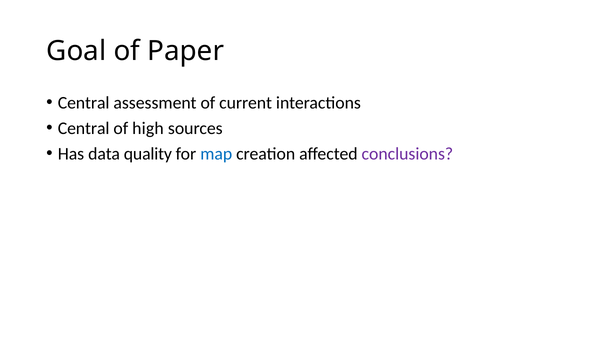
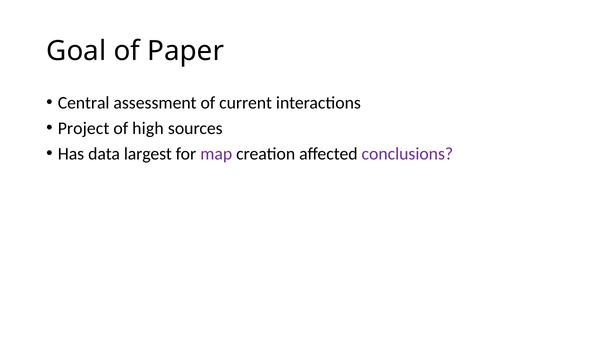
Central: Central -> Project (84, 128)
quality: quality -> largest (148, 154)
map colour: blue -> purple (216, 154)
